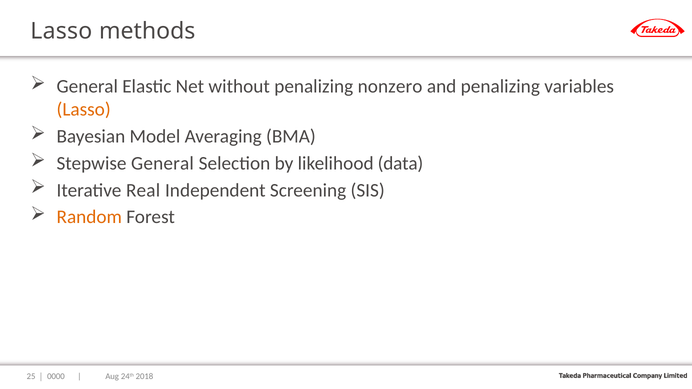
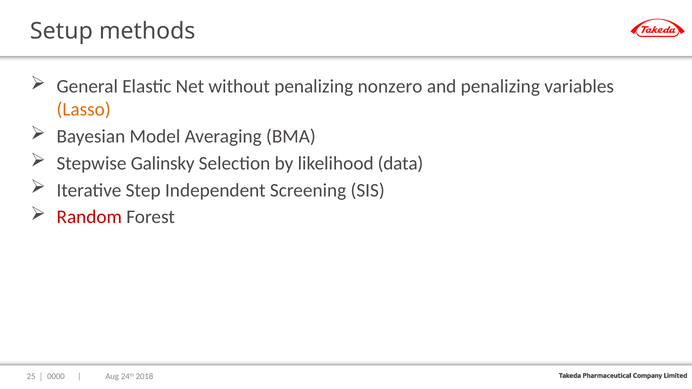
Lasso: Lasso -> Setup (61, 31)
Stepwise General: General -> Galinsky (163, 163)
Real: Real -> Step (143, 190)
Random colour: orange -> red (89, 217)
